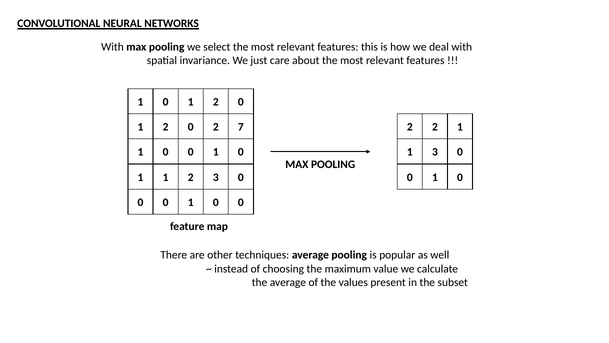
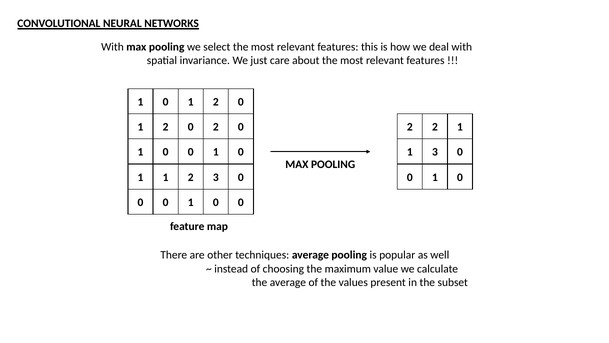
0 2 7: 7 -> 0 (241, 127)
